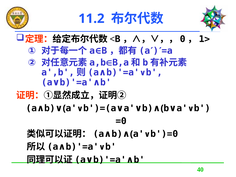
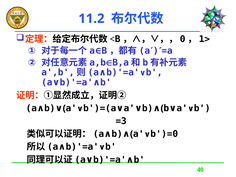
=0: =0 -> =3 (121, 121)
